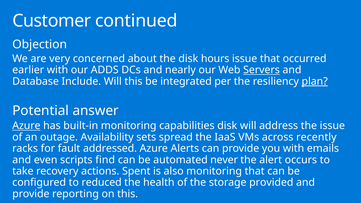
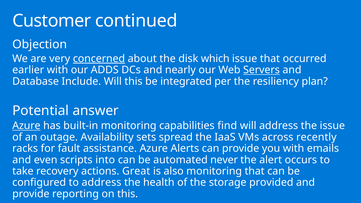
concerned underline: none -> present (99, 59)
hours: hours -> which (215, 59)
plan underline: present -> none (315, 81)
capabilities disk: disk -> find (227, 126)
addressed: addressed -> assistance (110, 148)
find: find -> into (105, 160)
Spent: Spent -> Great (136, 171)
to reduced: reduced -> address (101, 183)
